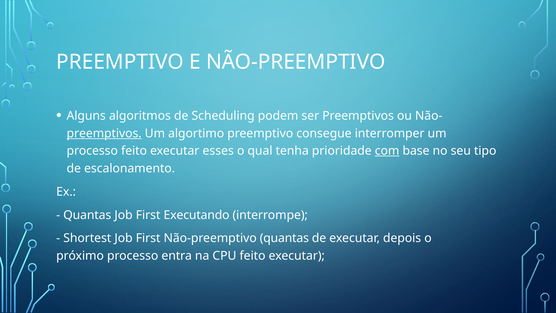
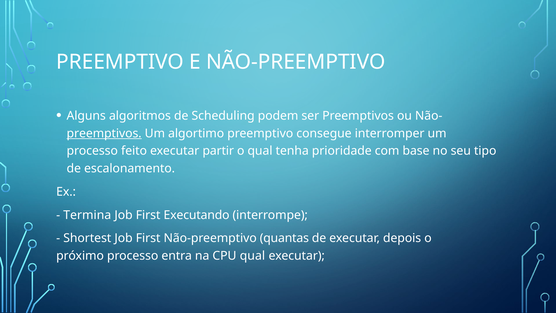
esses: esses -> partir (218, 151)
com underline: present -> none (387, 151)
Quantas: Quantas -> Termina (87, 215)
CPU feito: feito -> qual (252, 256)
